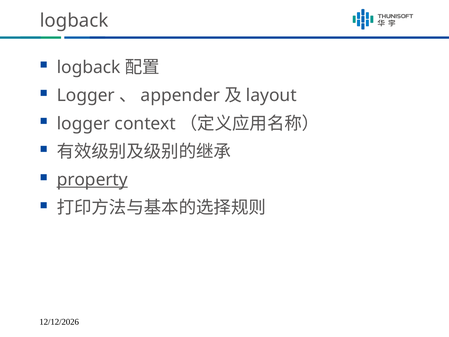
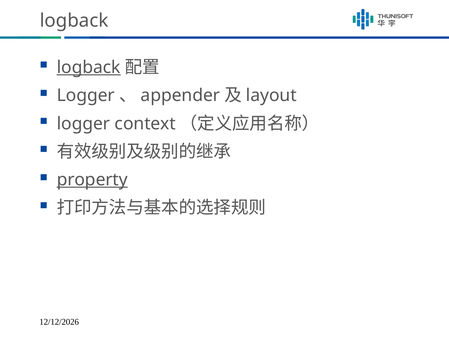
logback underline: none -> present (89, 67)
